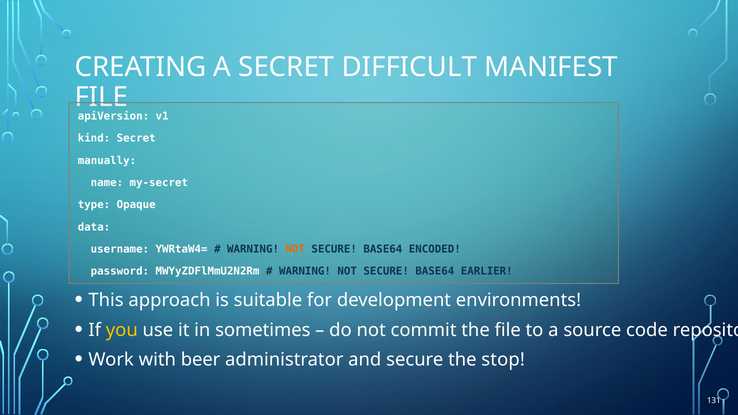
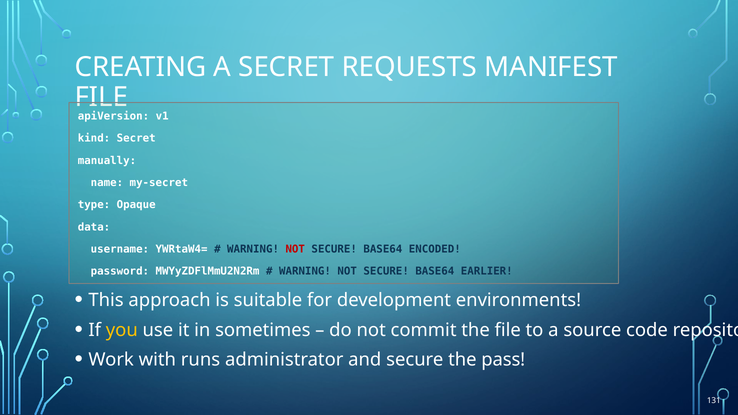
DIFFICULT: DIFFICULT -> REQUESTS (409, 67)
NOT colour: orange -> red (295, 249)
beer: beer -> runs (200, 360)
stop: stop -> pass (503, 360)
